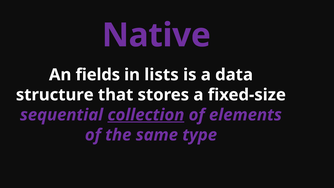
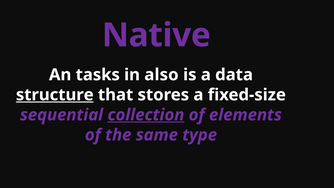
fields: fields -> tasks (98, 75)
lists: lists -> also (161, 75)
structure underline: none -> present (55, 95)
